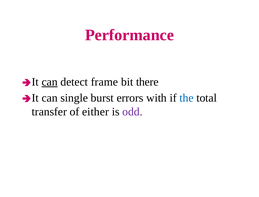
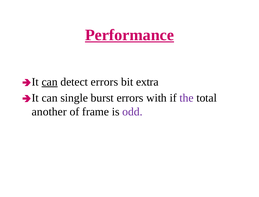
Performance underline: none -> present (129, 35)
detect frame: frame -> errors (104, 82)
there: there -> extra (147, 82)
the colour: blue -> purple (187, 98)
transfer: transfer -> another (49, 112)
either: either -> frame (96, 112)
